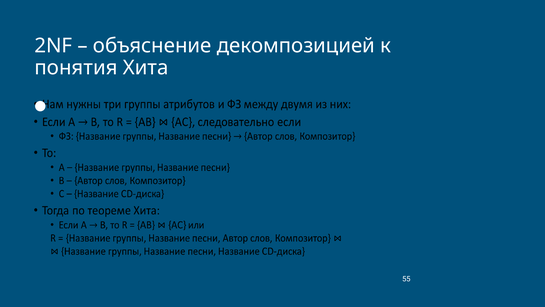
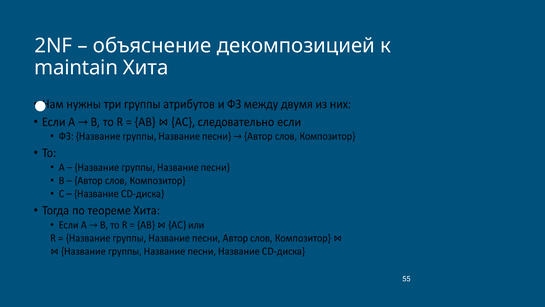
понятия: понятия -> maintain (76, 68)
